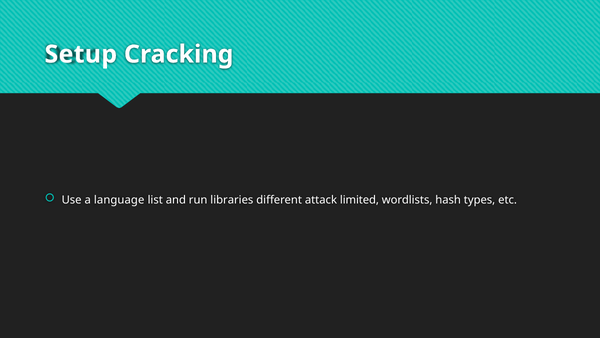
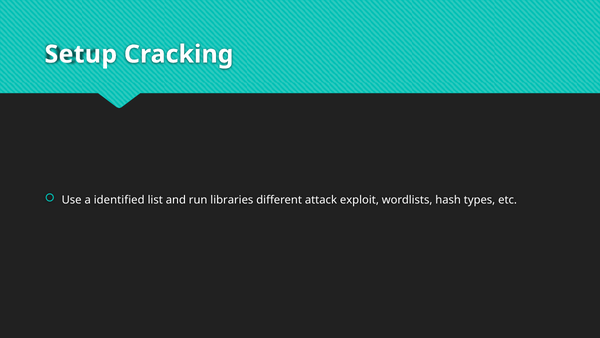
language: language -> identified (119, 200)
limited: limited -> exploit (359, 200)
